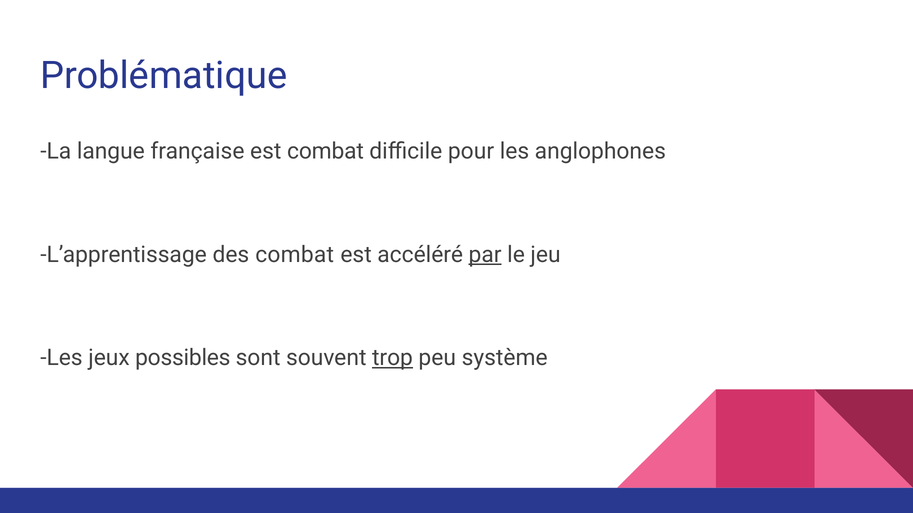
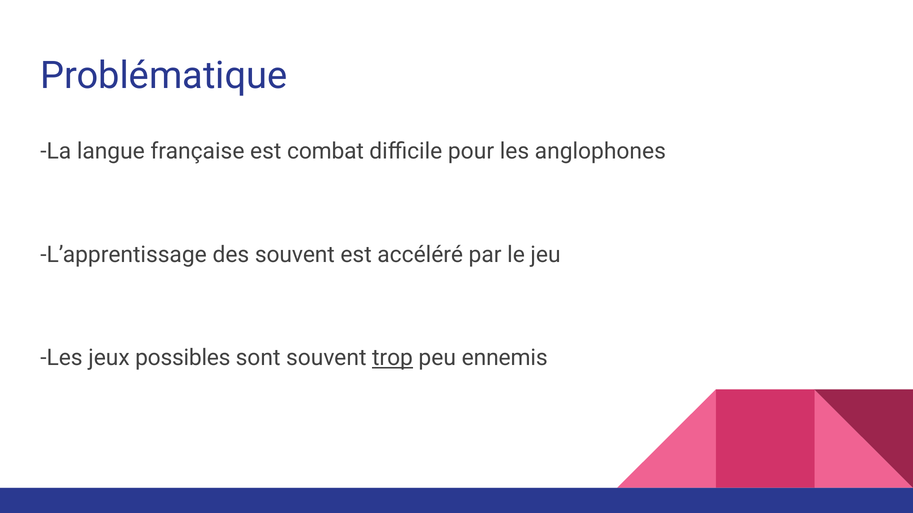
des combat: combat -> souvent (295, 255)
par underline: present -> none (485, 255)
système: système -> ennemis (505, 358)
